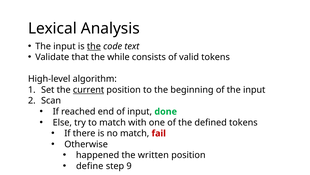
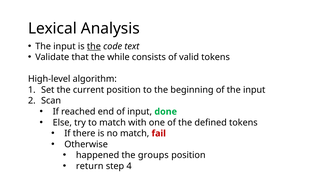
current underline: present -> none (89, 90)
written: written -> groups (153, 155)
define: define -> return (90, 166)
9: 9 -> 4 (129, 166)
